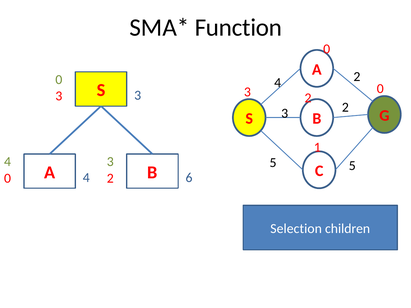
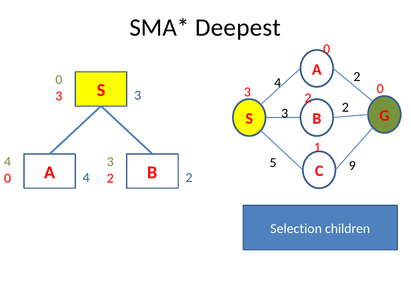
Function: Function -> Deepest (238, 27)
5 5: 5 -> 9 (352, 166)
6: 6 -> 2 (189, 178)
